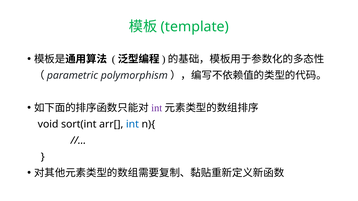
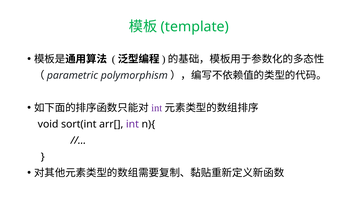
int colour: blue -> purple (132, 124)
